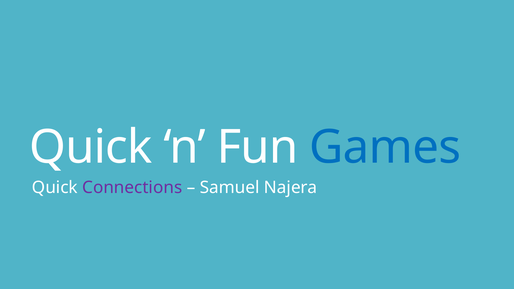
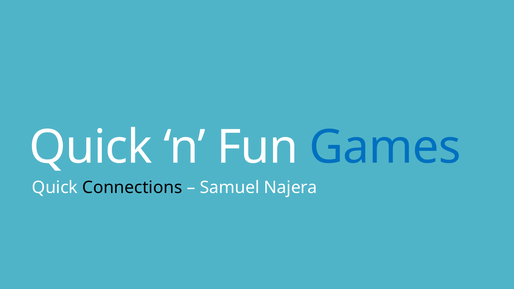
Connections colour: purple -> black (132, 188)
